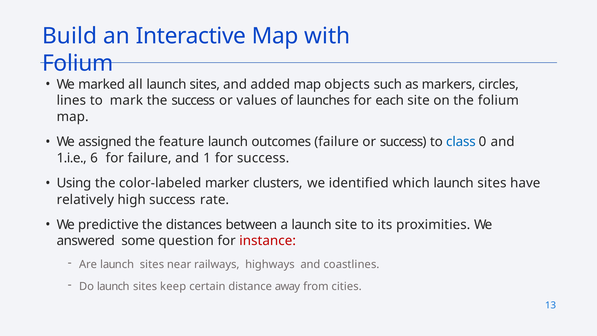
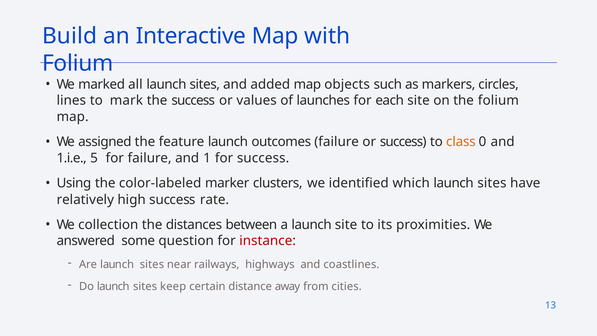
class colour: blue -> orange (461, 142)
6: 6 -> 5 (94, 158)
predictive: predictive -> collection (108, 225)
